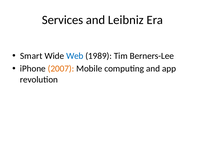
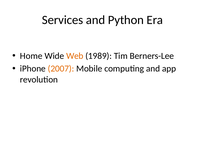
Leibniz: Leibniz -> Python (126, 20)
Smart: Smart -> Home (31, 56)
Web colour: blue -> orange (75, 56)
